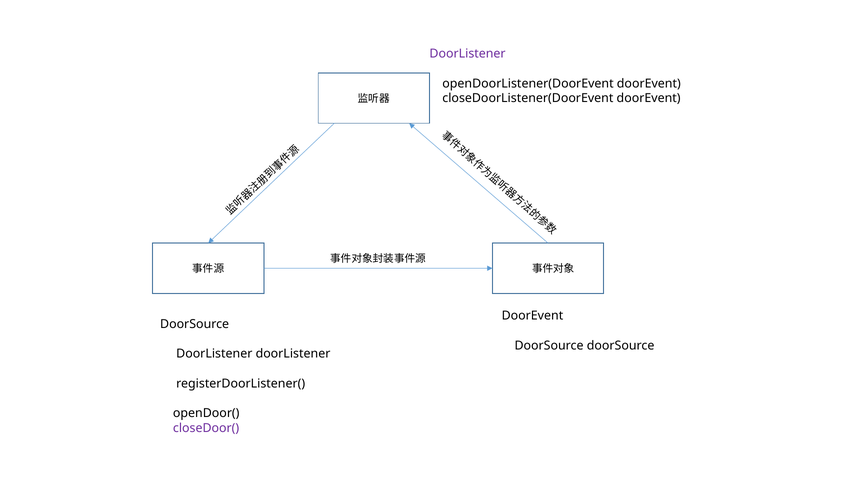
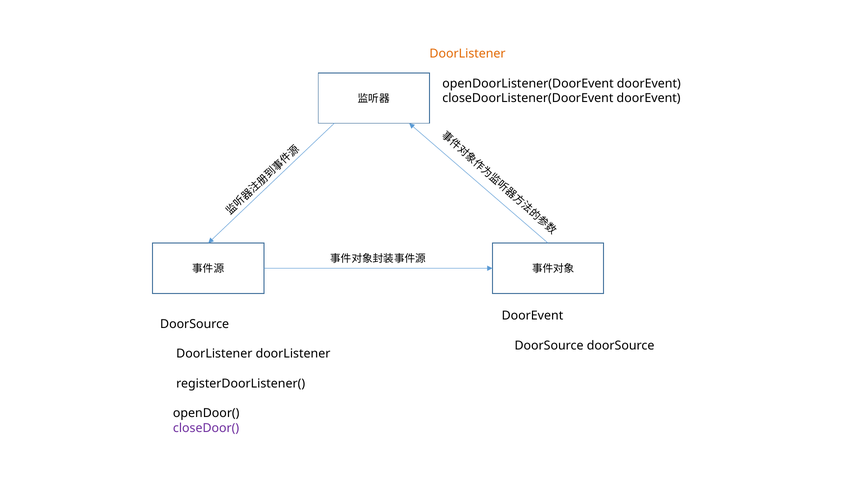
DoorListener colour: purple -> orange (468, 54)
